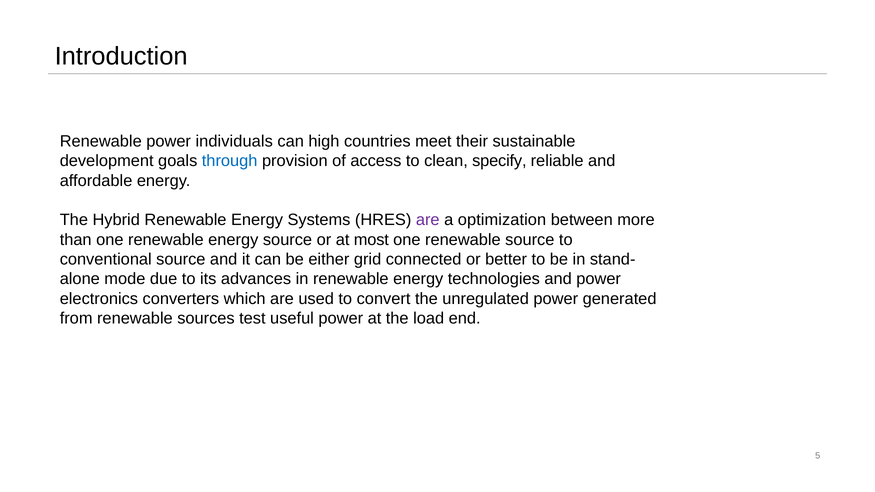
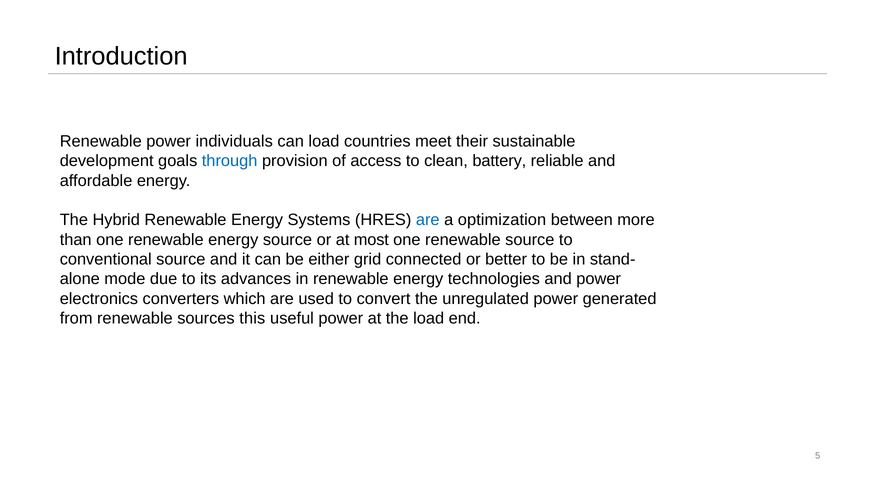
can high: high -> load (324, 141)
specify: specify -> battery (499, 161)
are colour: purple -> blue (428, 220)
test: test -> this (252, 319)
